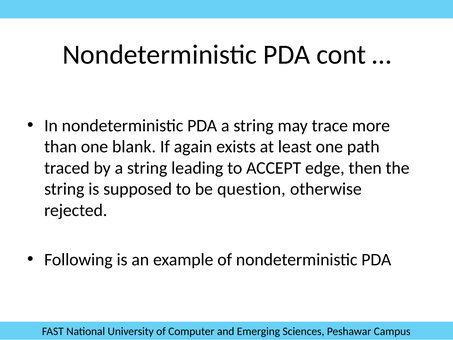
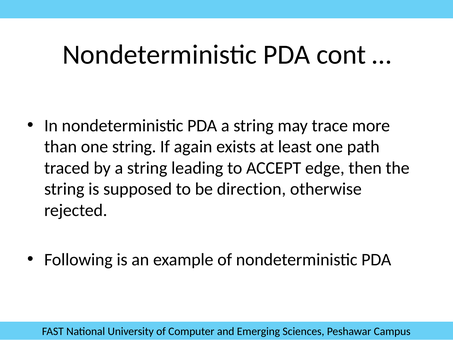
one blank: blank -> string (134, 147)
question: question -> direction (251, 189)
